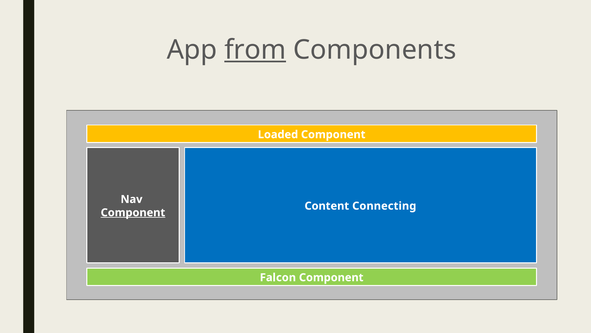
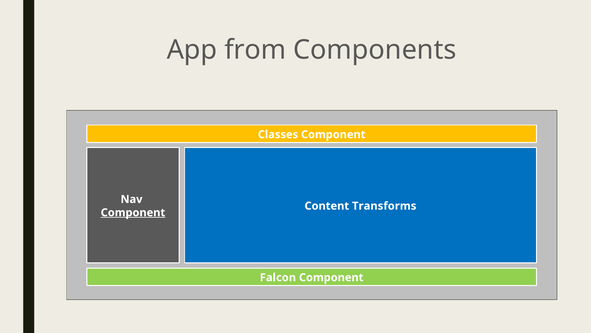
from underline: present -> none (255, 50)
Loaded: Loaded -> Classes (278, 134)
Connecting: Connecting -> Transforms (384, 206)
